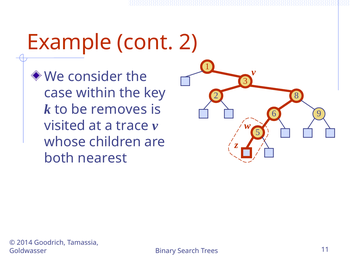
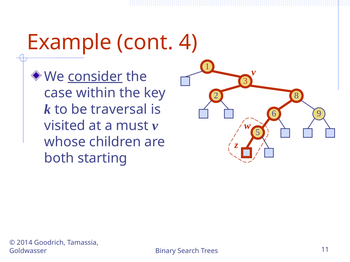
cont 2: 2 -> 4 (188, 42)
consider underline: none -> present (95, 77)
removes: removes -> traversal (119, 110)
trace: trace -> must (132, 126)
nearest: nearest -> starting (102, 159)
